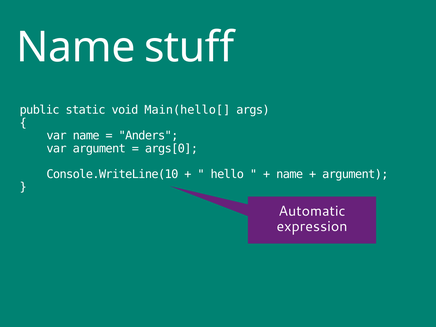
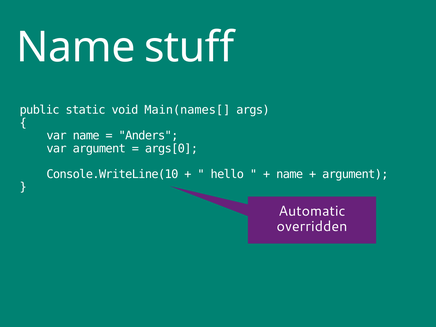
Main(hello[: Main(hello[ -> Main(names[ (187, 110)
expression: expression -> overridden (312, 226)
